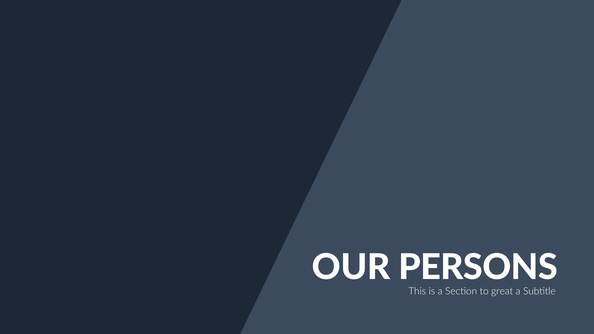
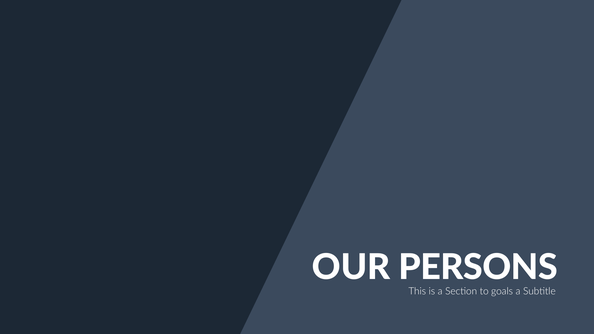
great: great -> goals (502, 291)
